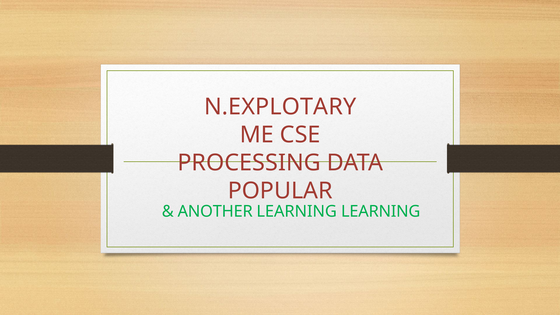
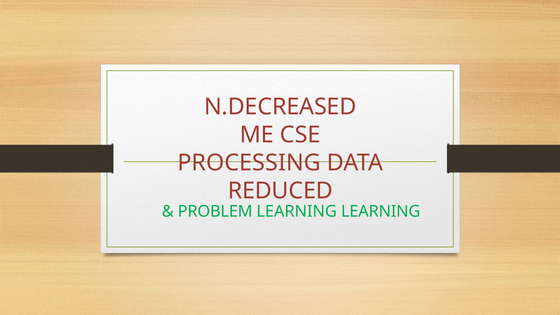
N.EXPLOTARY: N.EXPLOTARY -> N.DECREASED (280, 107)
POPULAR: POPULAR -> REDUCED (280, 191)
ANOTHER: ANOTHER -> PROBLEM (215, 211)
